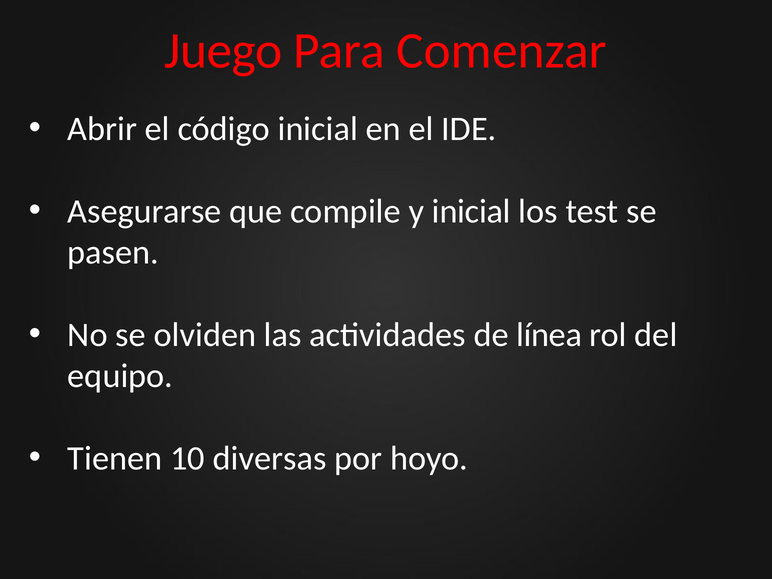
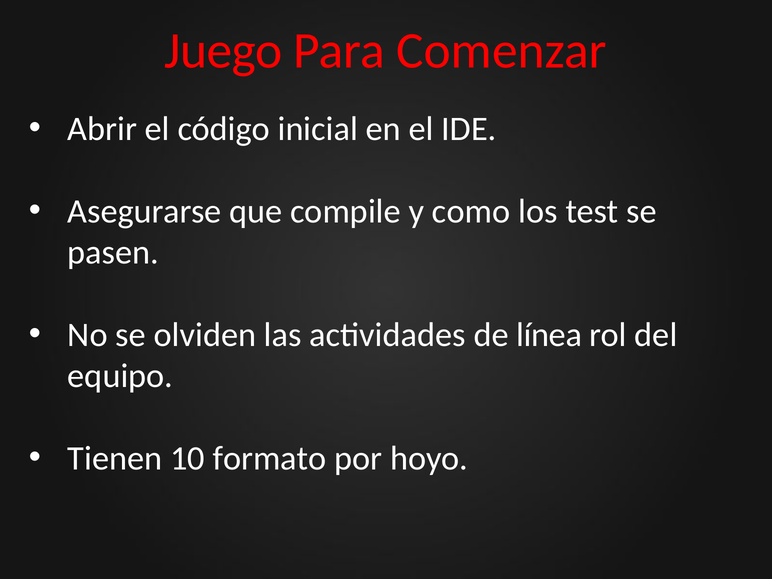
y inicial: inicial -> como (471, 211)
diversas: diversas -> formato (270, 458)
